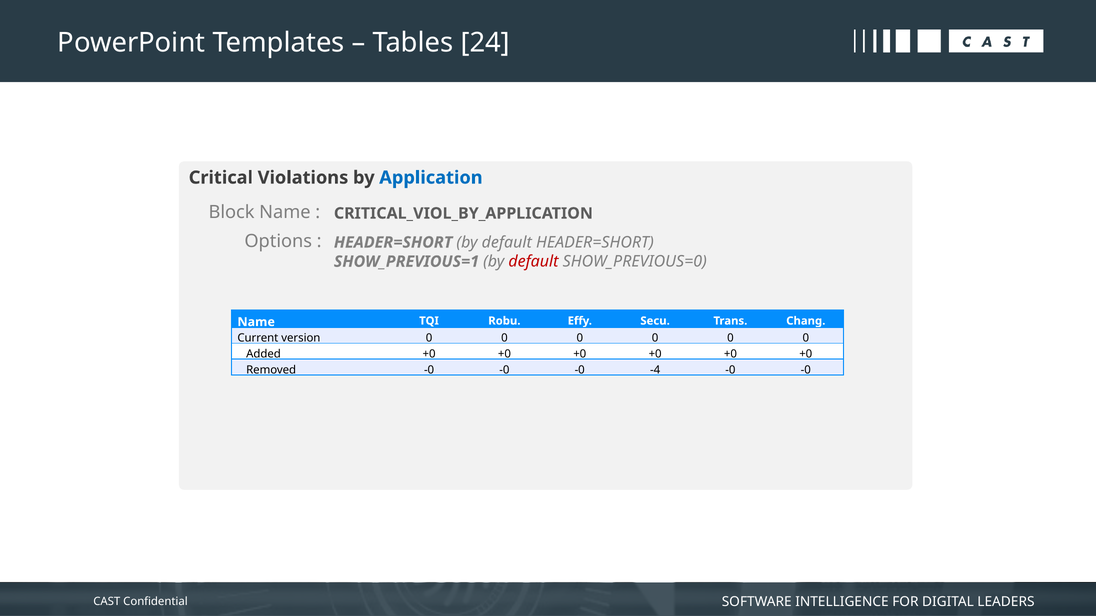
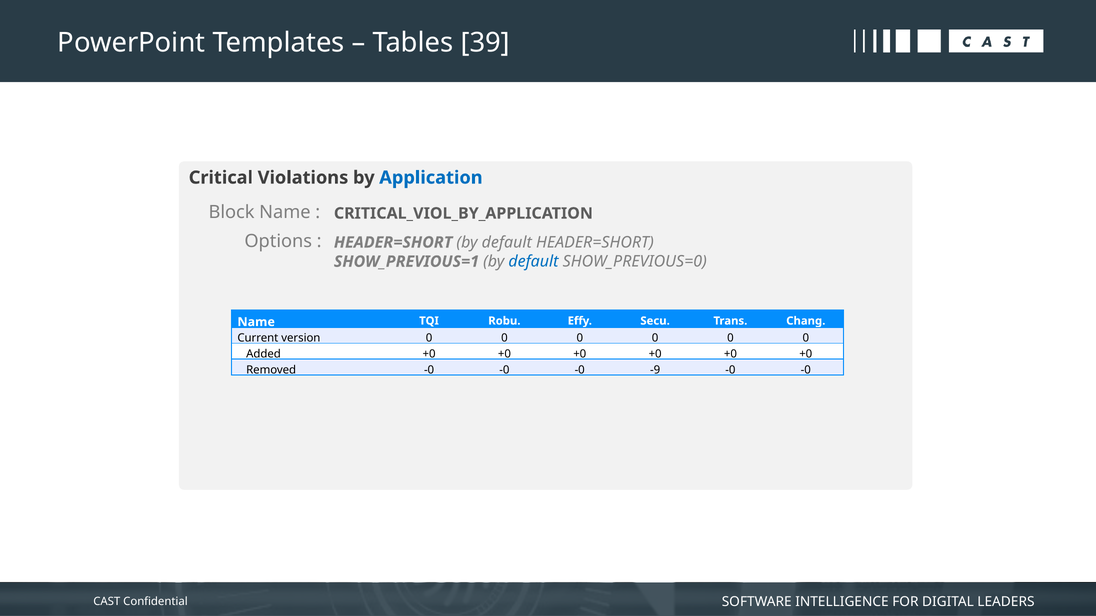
24: 24 -> 39 (485, 43)
default colour: red -> blue (533, 262)
-4: -4 -> -9 (655, 370)
